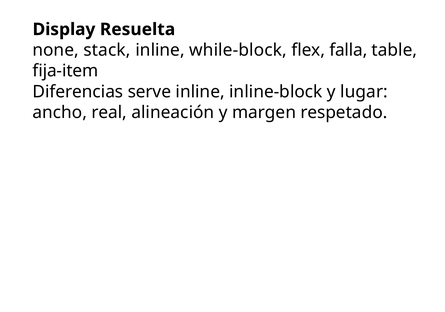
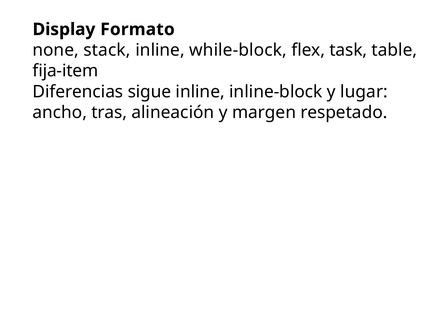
Resuelta: Resuelta -> Formato (137, 29)
falla: falla -> task (348, 50)
serve: serve -> sigue (149, 92)
real: real -> tras (109, 112)
